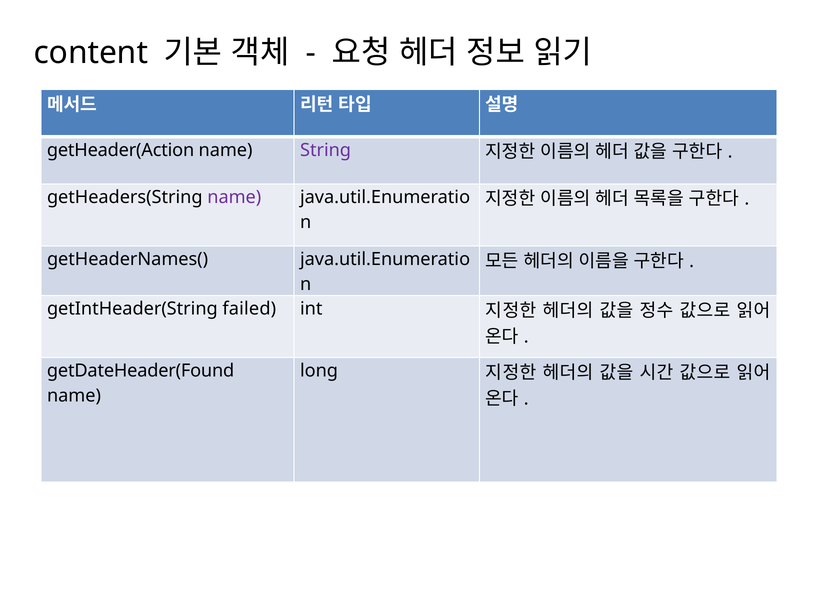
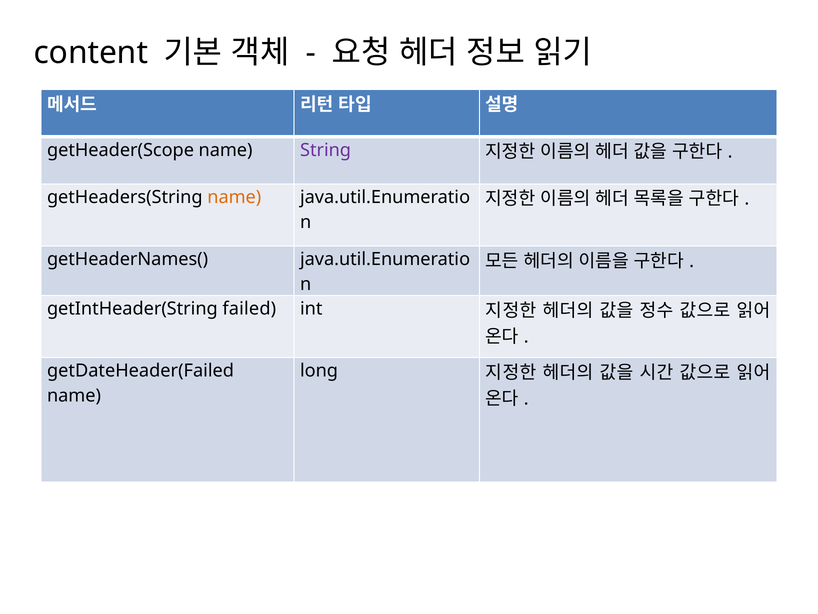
getHeader(Action: getHeader(Action -> getHeader(Scope (121, 150)
name colour: purple -> orange (234, 197)
getDateHeader(Found: getDateHeader(Found -> getDateHeader(Failed (141, 371)
